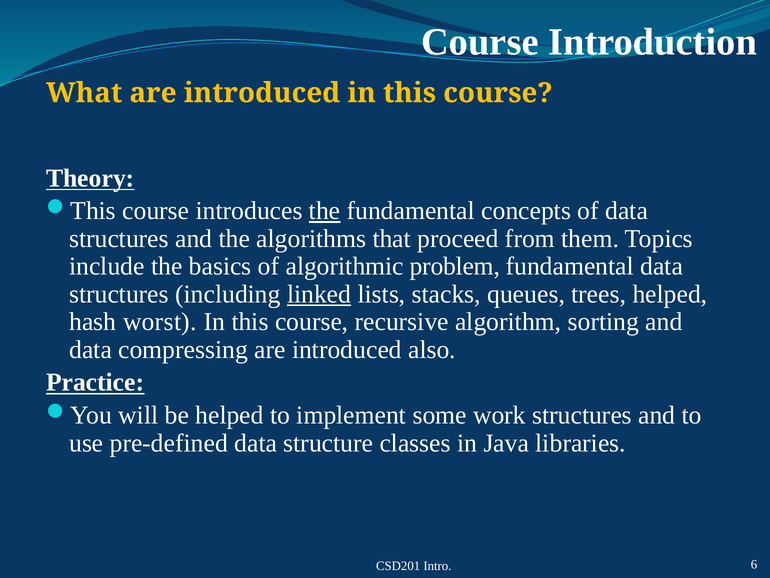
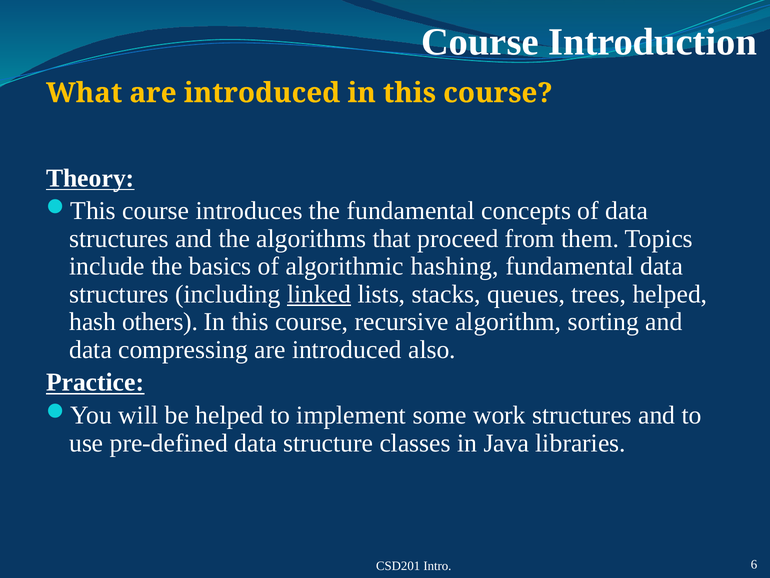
the underline: present -> none (325, 211)
problem: problem -> hashing (455, 266)
worst: worst -> others (160, 322)
